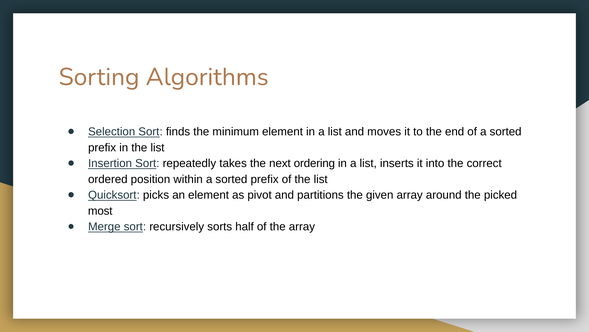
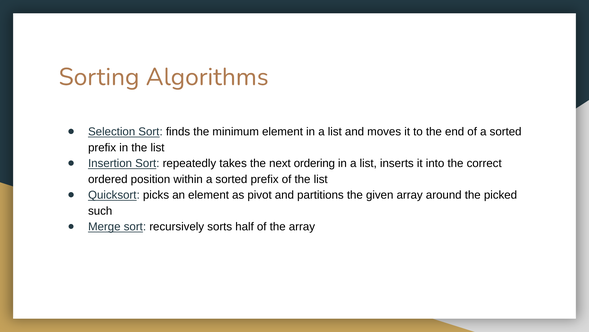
most: most -> such (100, 211)
